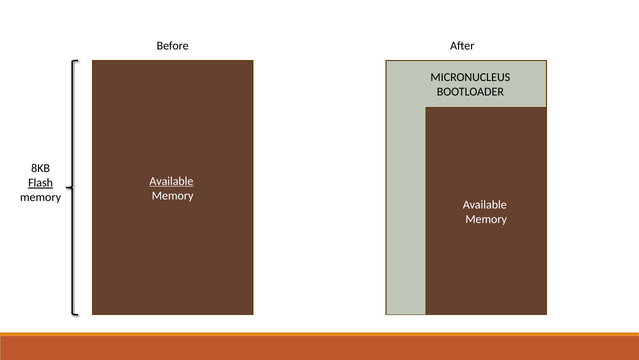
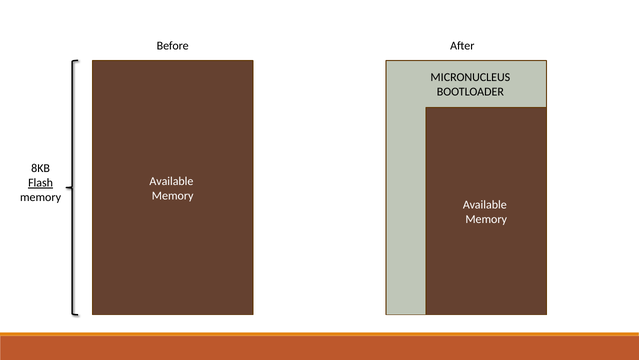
Available underline: present -> none (171, 181)
